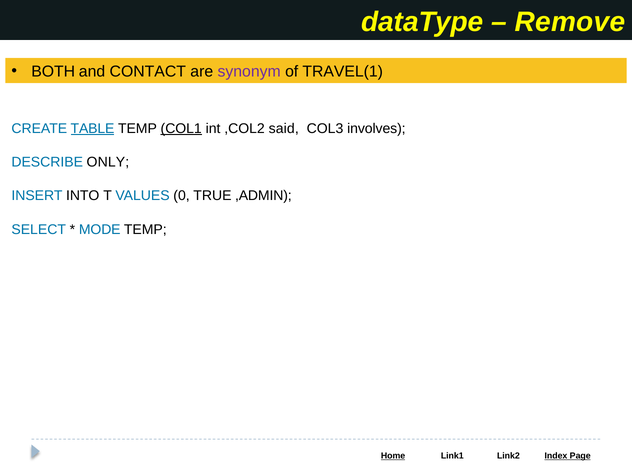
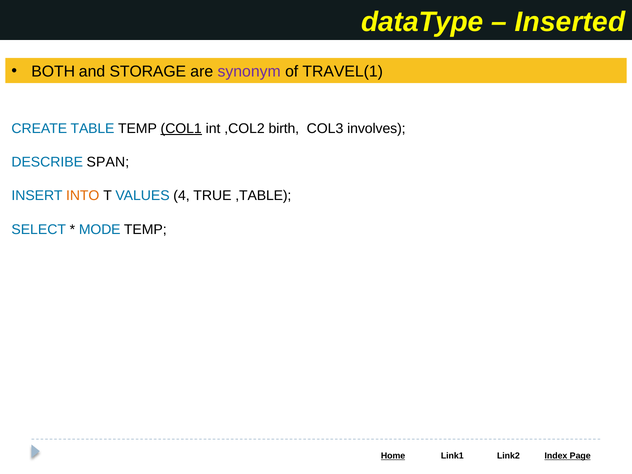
Remove: Remove -> Inserted (570, 22)
CONTACT: CONTACT -> STORAGE (148, 72)
TABLE underline: present -> none (93, 128)
said: said -> birth (284, 128)
ONLY: ONLY -> SPAN (108, 162)
INTO colour: black -> orange (83, 196)
0: 0 -> 4 (182, 196)
,ADMIN: ,ADMIN -> ,TABLE (263, 196)
